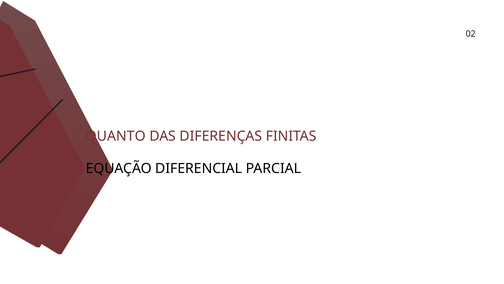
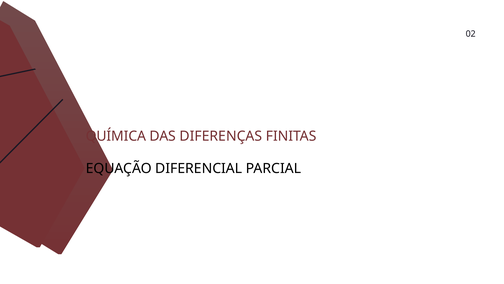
QUANTO: QUANTO -> QUÍMICA (116, 136)
